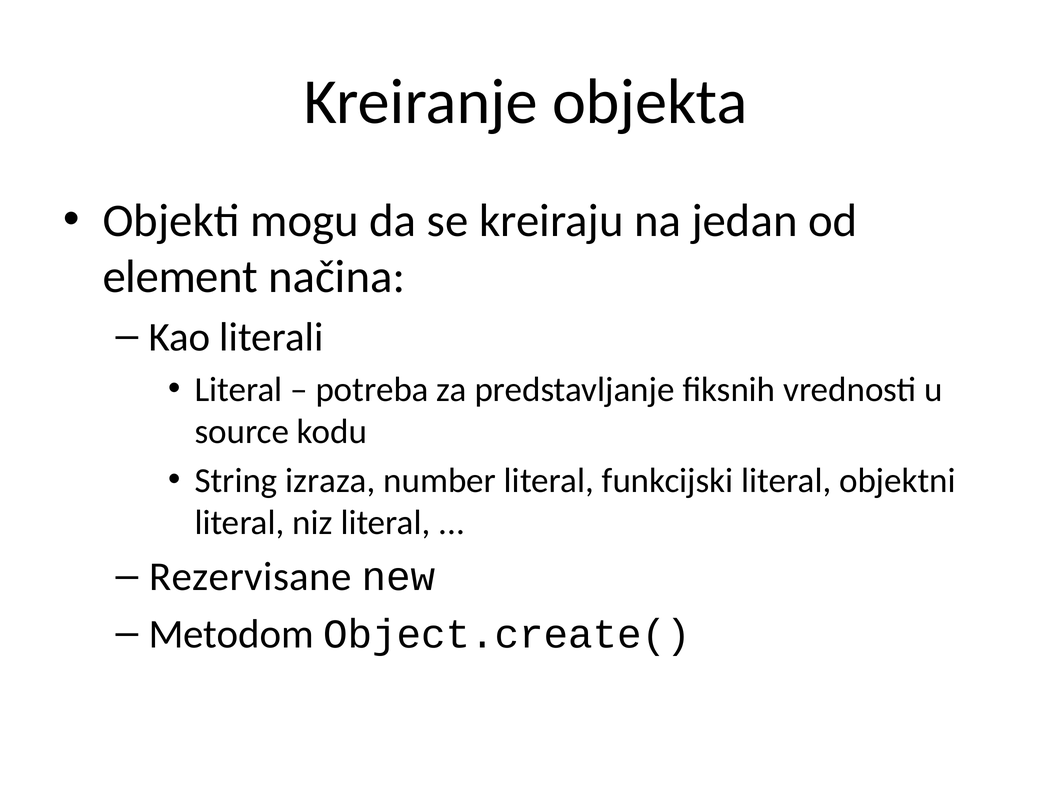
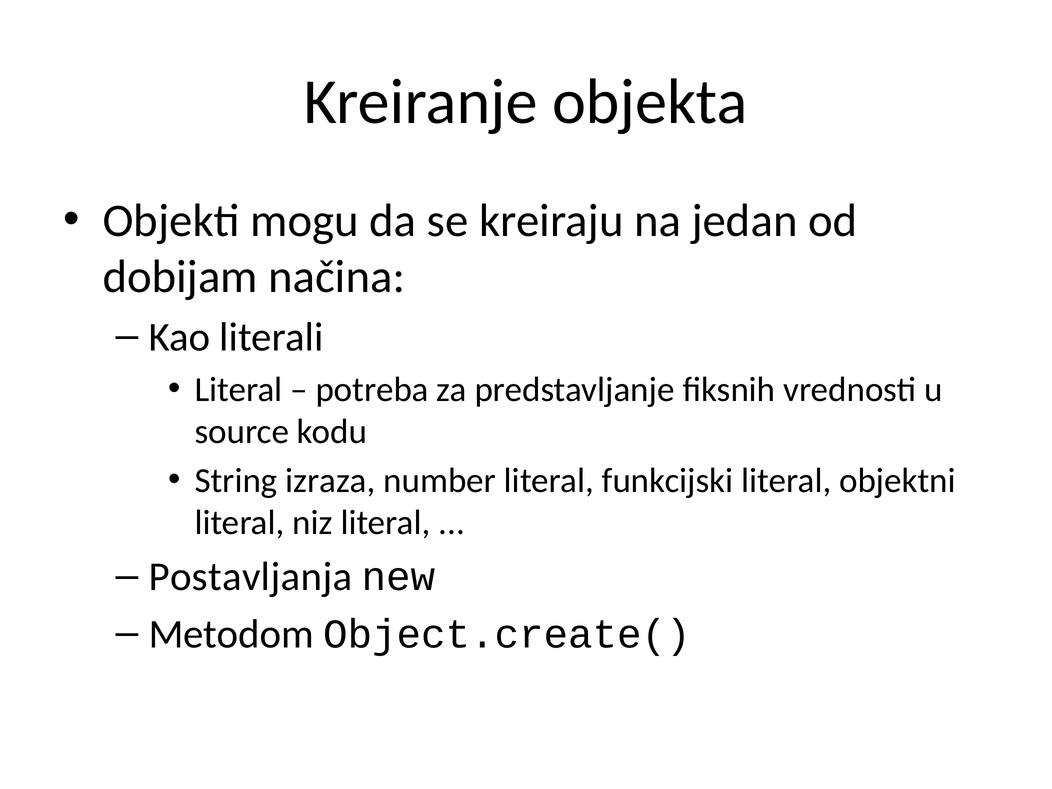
element: element -> dobijam (180, 277)
Rezervisane: Rezervisane -> Postavljanja (250, 577)
